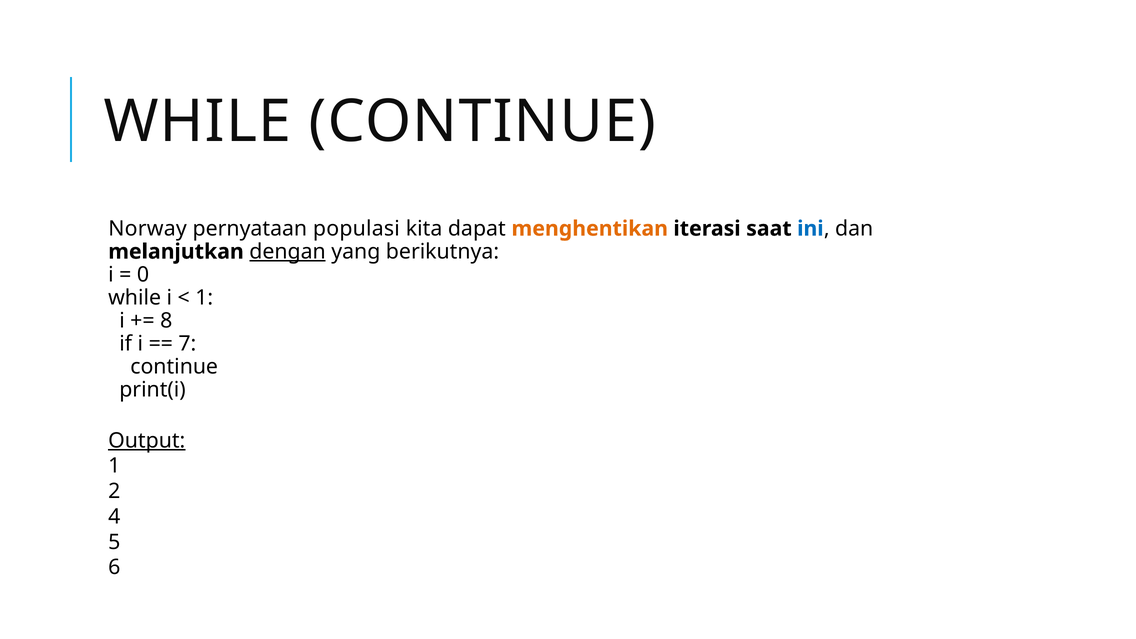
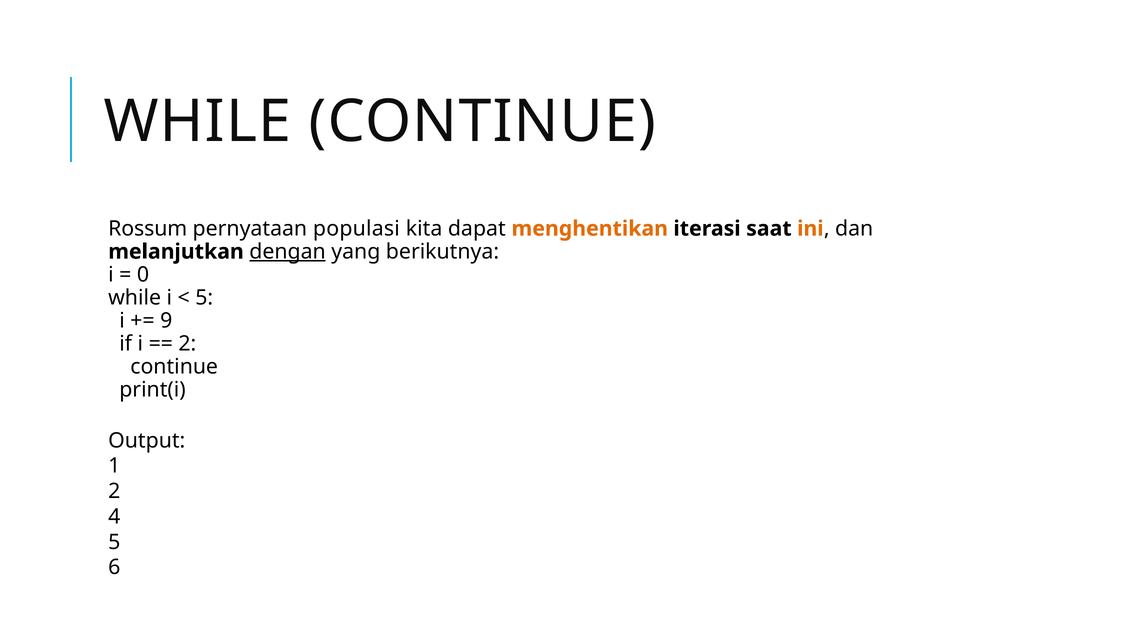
Norway: Norway -> Rossum (148, 229)
ini colour: blue -> orange (810, 229)
1: 1 -> 5 (204, 298)
8: 8 -> 9 (166, 321)
7: 7 -> 2 (187, 344)
Output underline: present -> none (147, 440)
